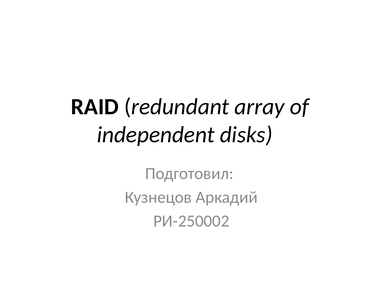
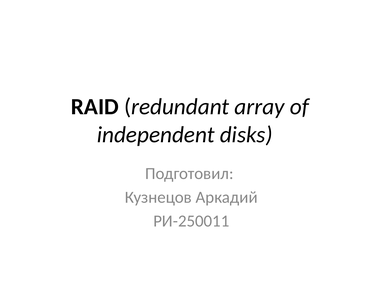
РИ-250002: РИ-250002 -> РИ-250011 (191, 221)
